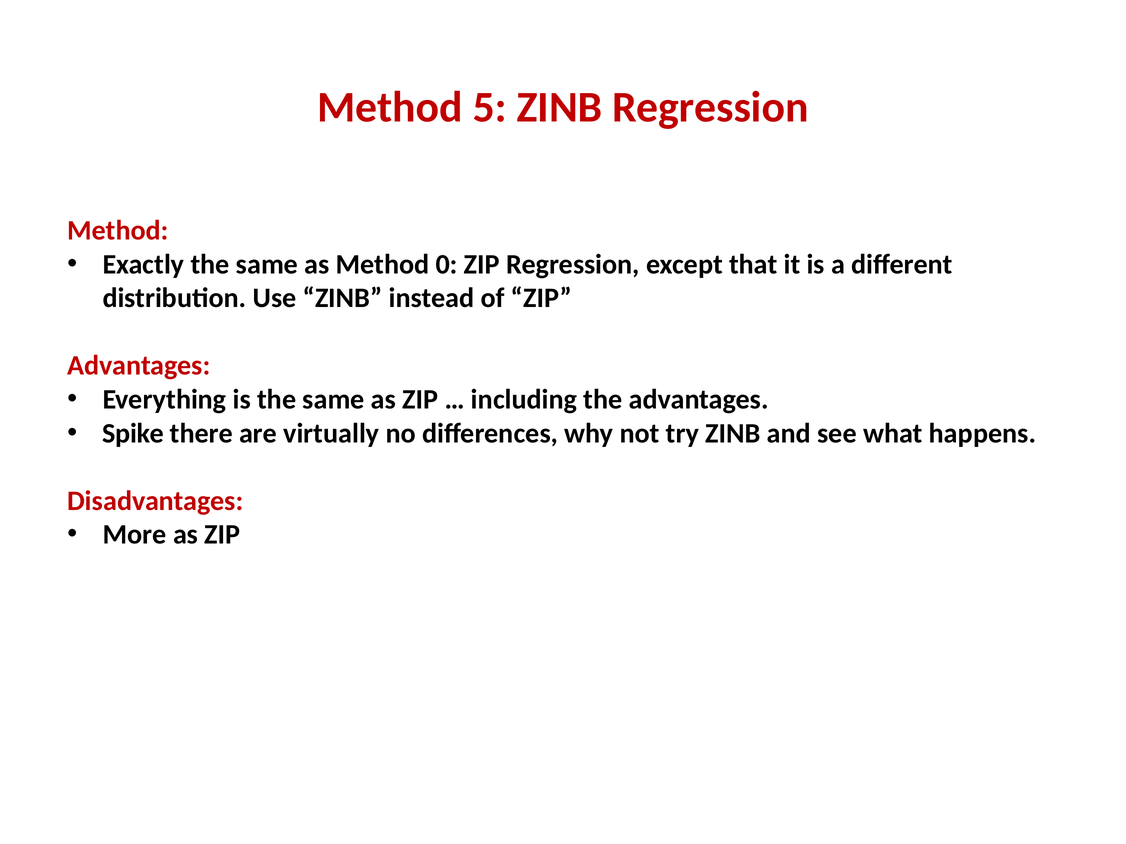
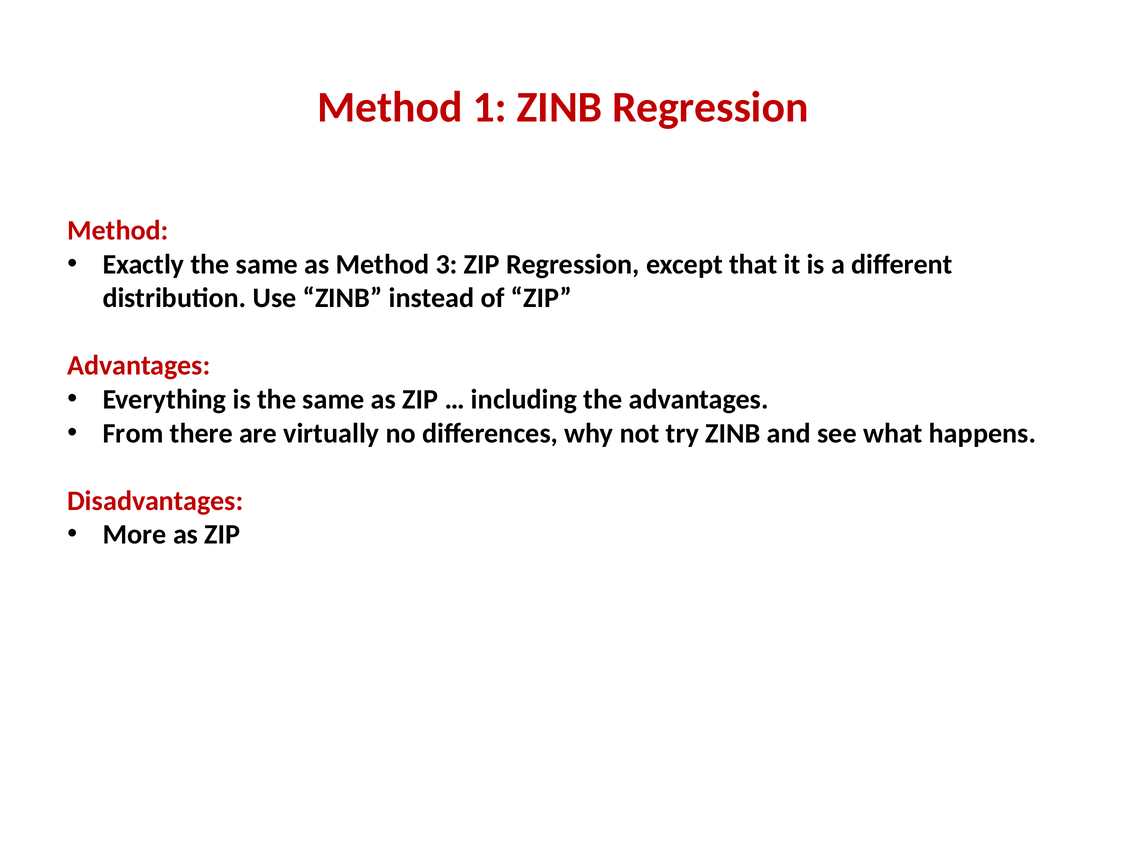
5: 5 -> 1 (490, 107)
0: 0 -> 3 (447, 265)
Spike: Spike -> From (133, 433)
